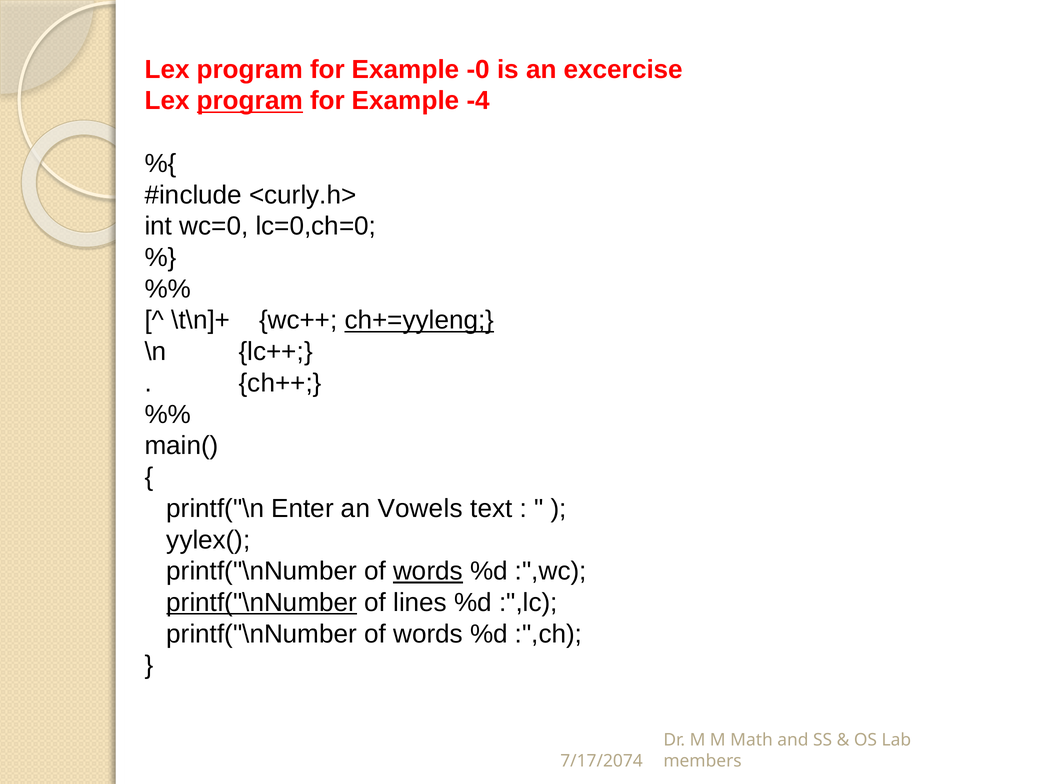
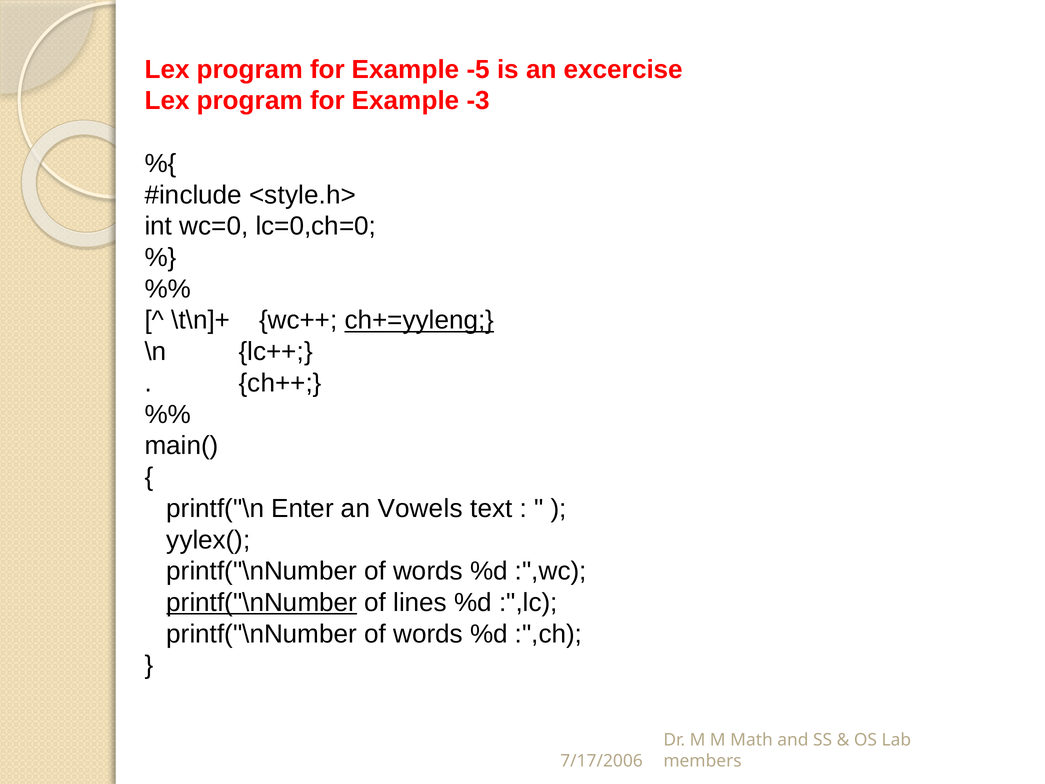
-0: -0 -> -5 (478, 69)
program underline: present -> none (250, 101)
-4: -4 -> -3 (478, 101)
<curly.h>: <curly.h> -> <style.h> (303, 195)
words underline: present -> none (428, 571)
7/17/2074: 7/17/2074 -> 7/17/2006 (602, 761)
